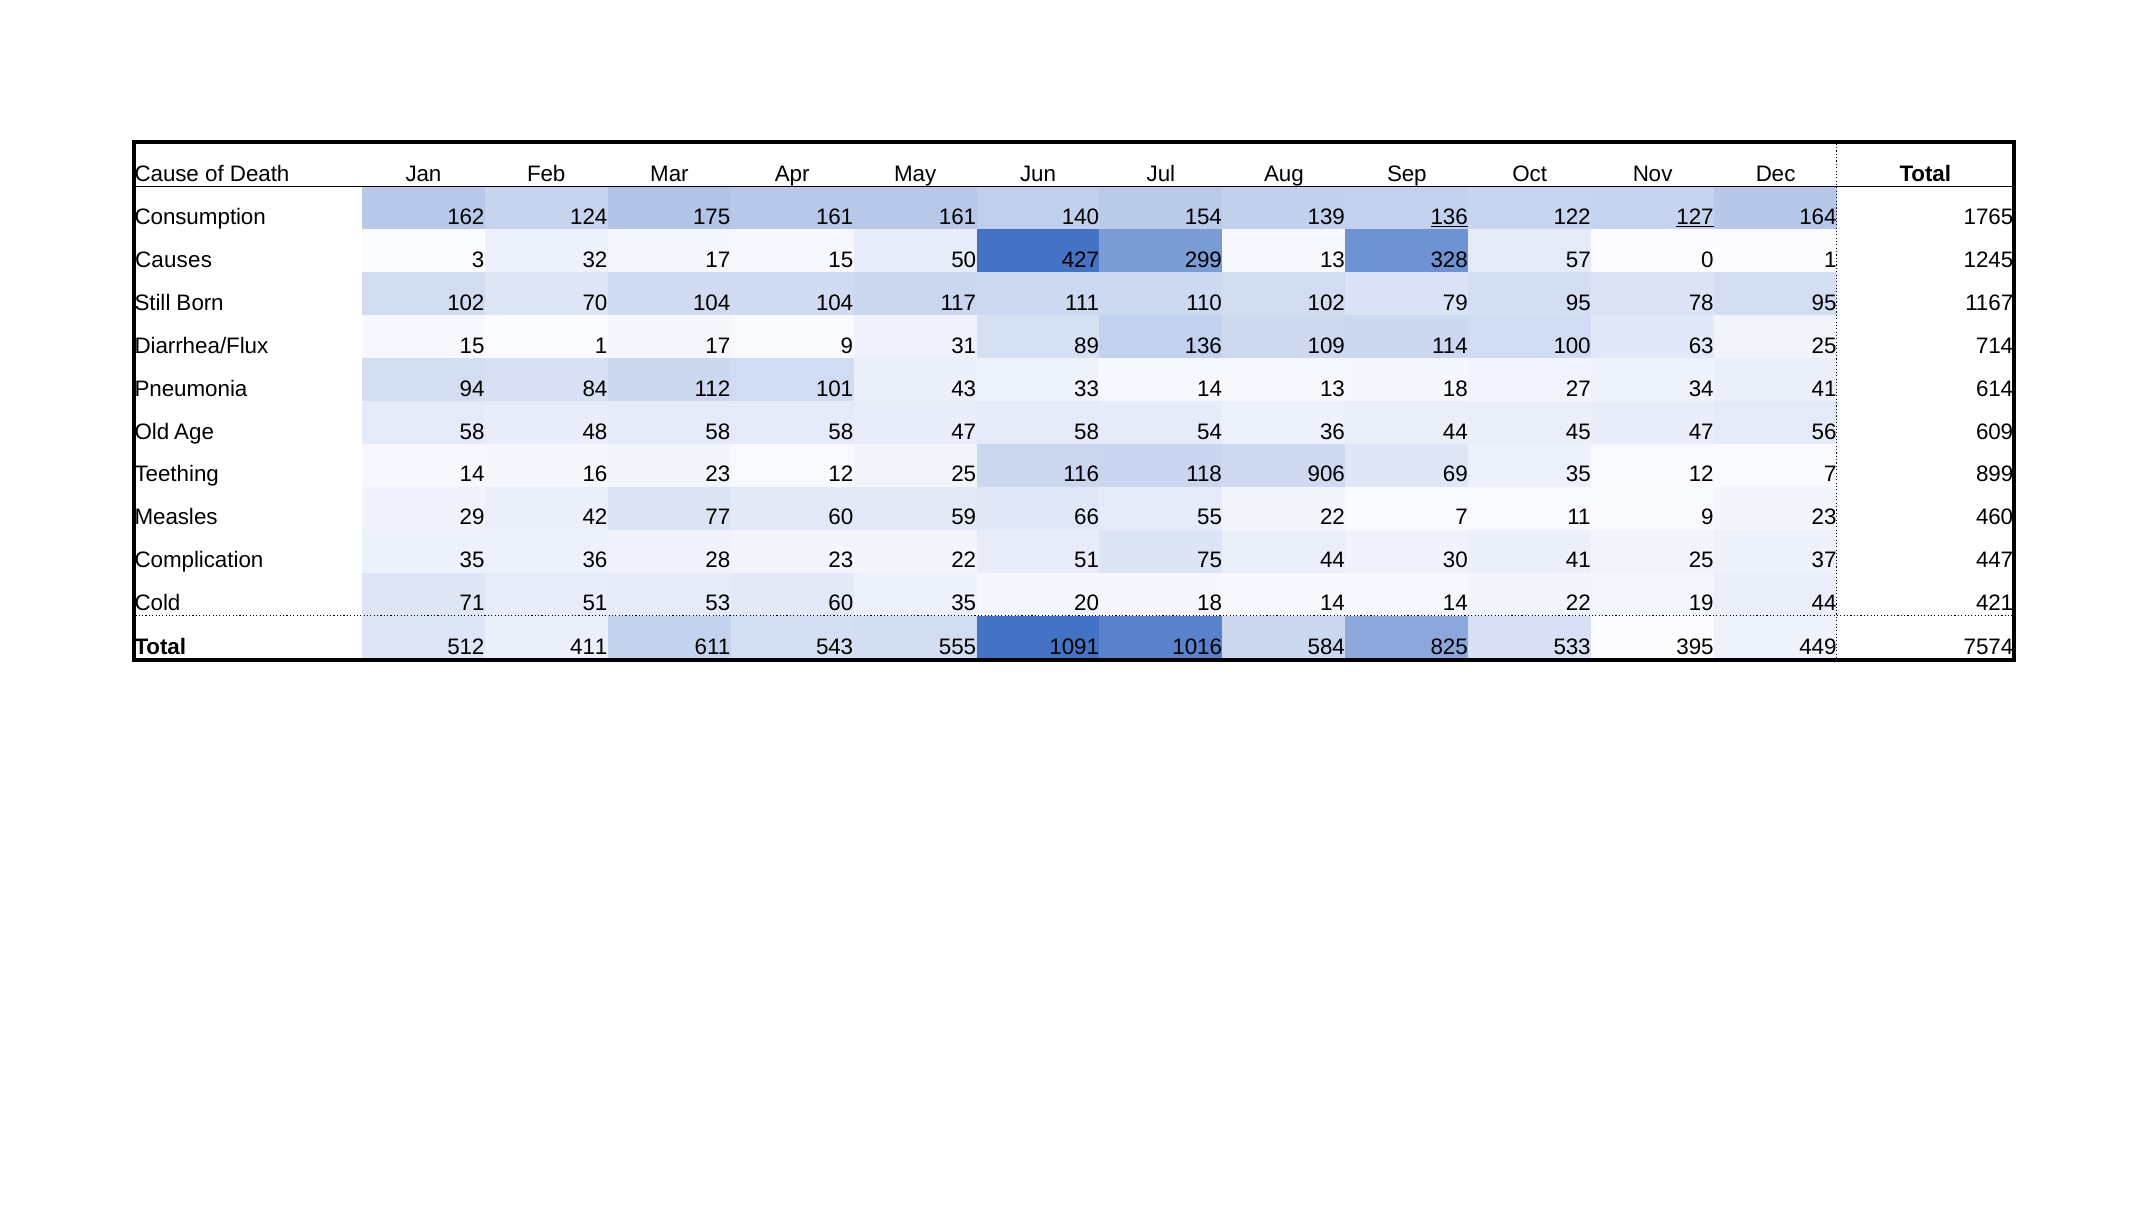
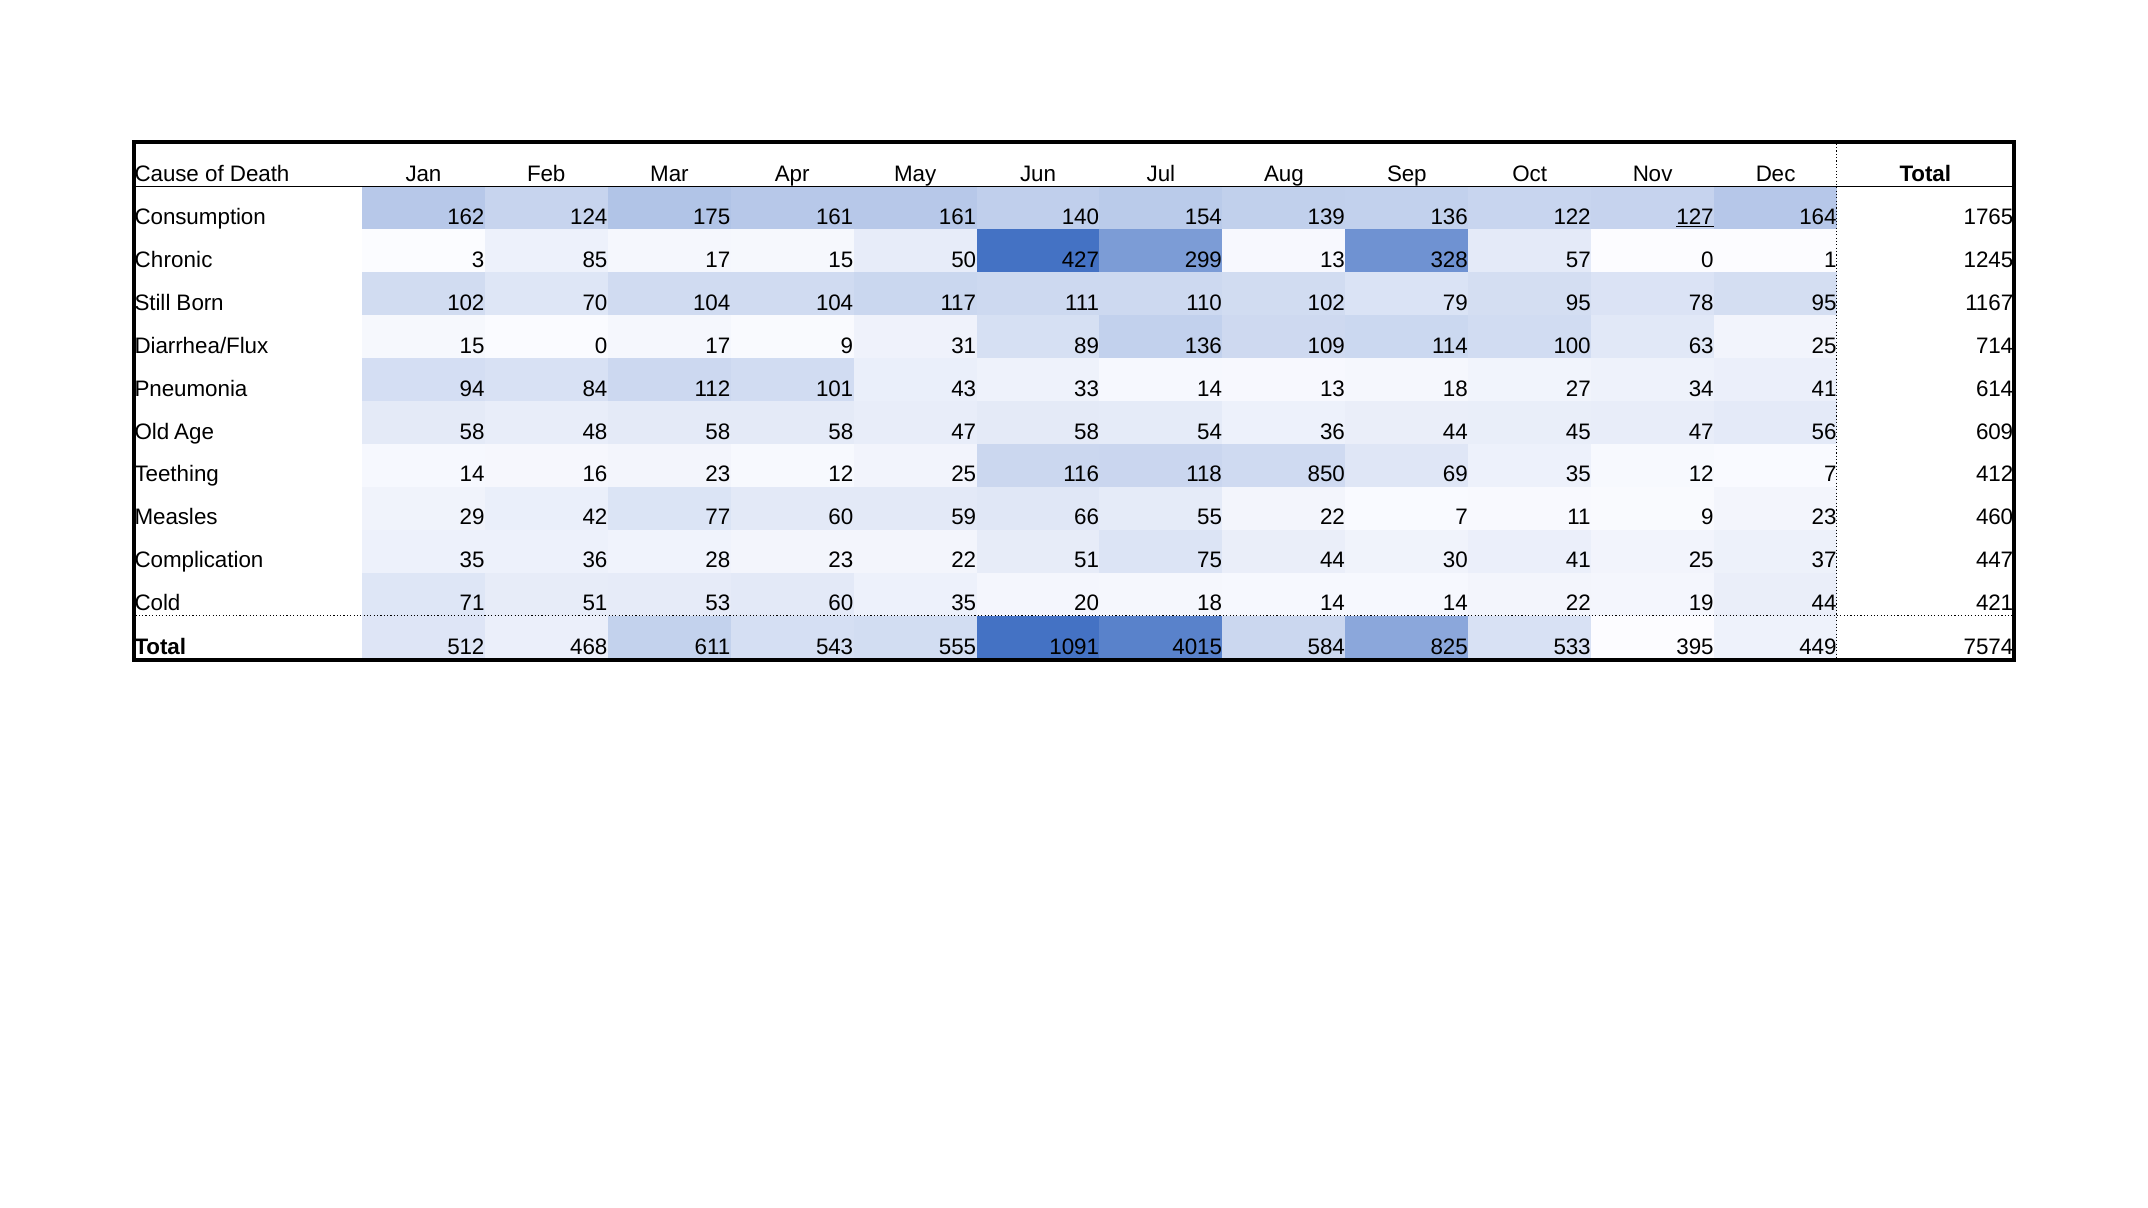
136 underline: present -> none (1449, 217)
Causes: Causes -> Chronic (174, 260)
32: 32 -> 85 (595, 260)
15 1: 1 -> 0 (601, 346)
906: 906 -> 850 (1326, 475)
899: 899 -> 412 (1995, 475)
411: 411 -> 468 (589, 648)
1016: 1016 -> 4015 (1197, 648)
